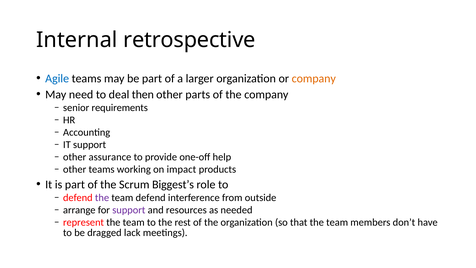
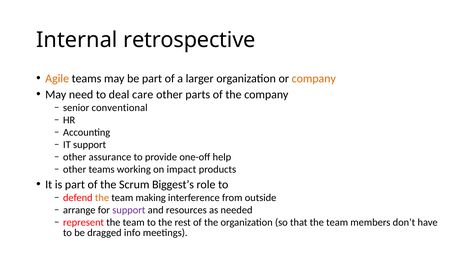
Agile colour: blue -> orange (57, 78)
then: then -> care (143, 94)
requirements: requirements -> conventional (120, 108)
the colour: purple -> orange (102, 198)
team defend: defend -> making (151, 198)
lack: lack -> info (132, 232)
